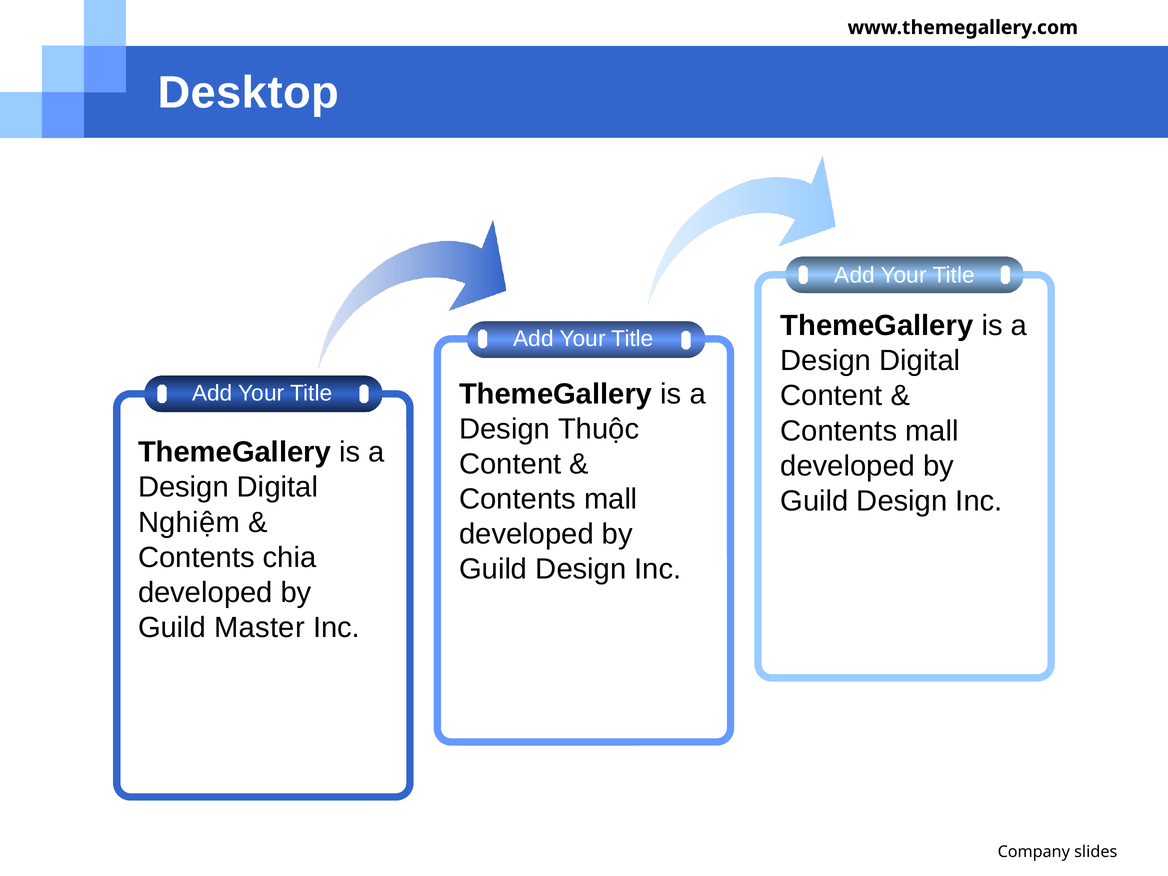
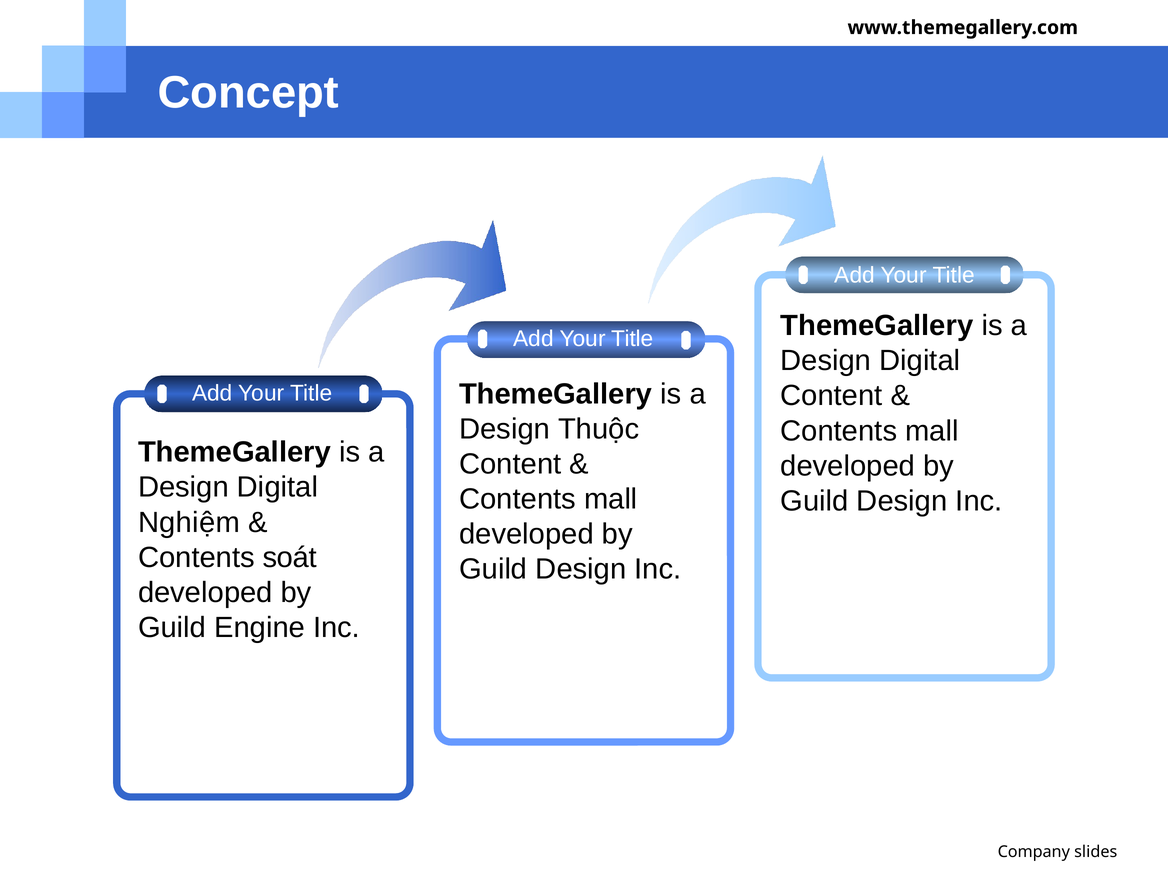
Desktop: Desktop -> Concept (248, 93)
chia: chia -> soát (290, 557)
Master: Master -> Engine (260, 628)
